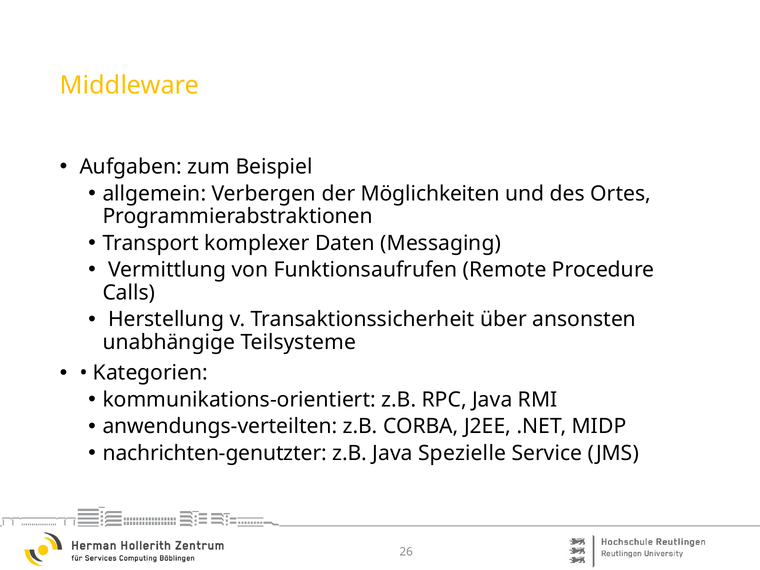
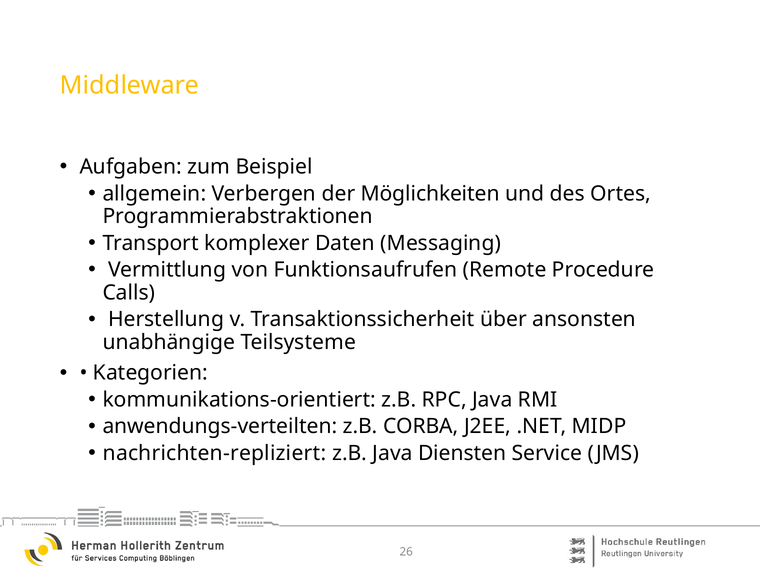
nachrichten-genutzter: nachrichten-genutzter -> nachrichten-repliziert (214, 453)
Spezielle: Spezielle -> Diensten (462, 453)
